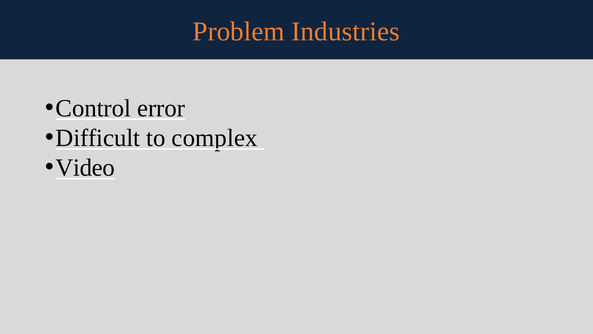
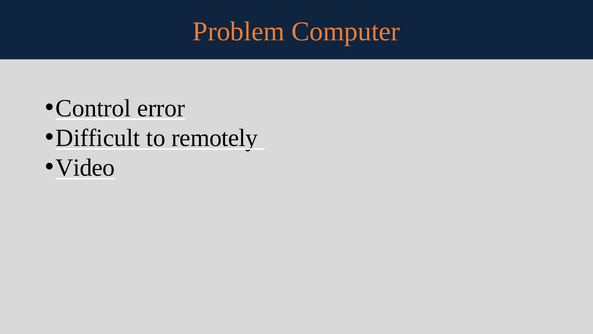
Industries: Industries -> Computer (346, 32)
complex: complex -> remotely (215, 138)
